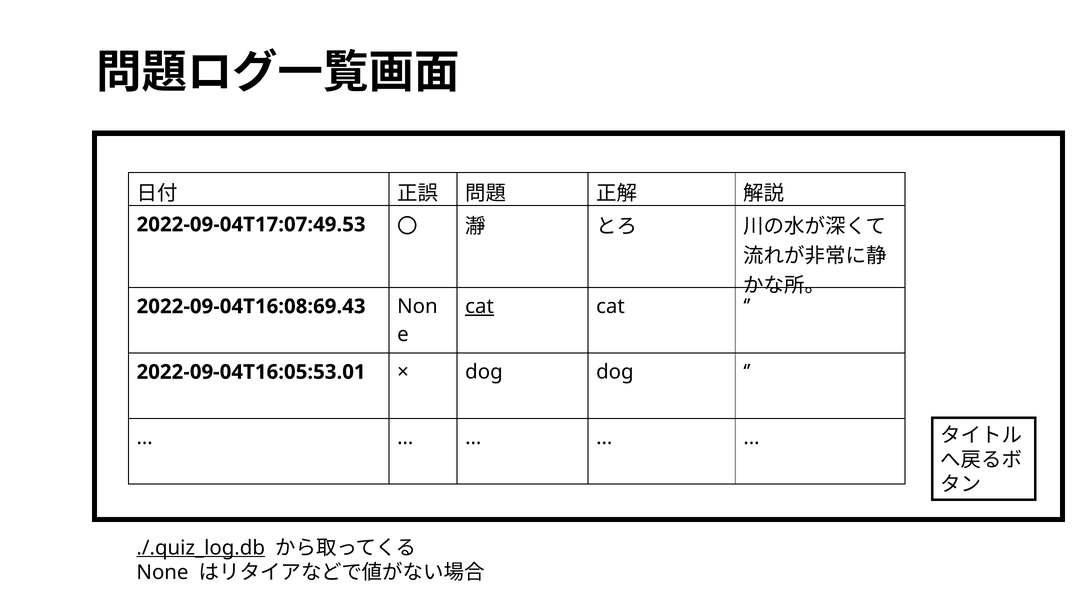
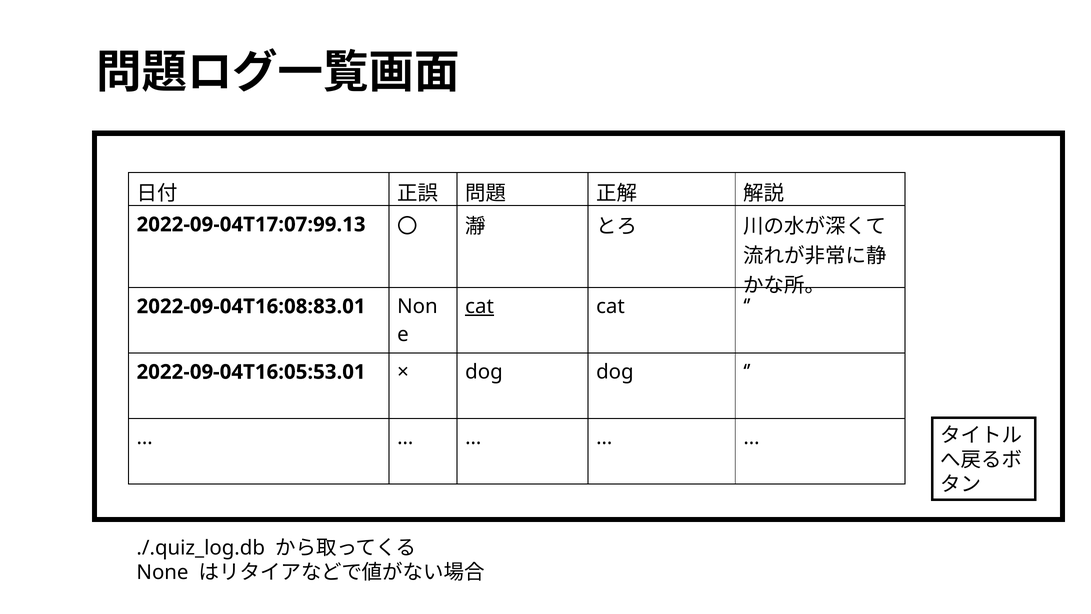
2022-09-04T17:07:49.53: 2022-09-04T17:07:49.53 -> 2022-09-04T17:07:99.13 (251, 224)
2022-09-04T16:08:69.43: 2022-09-04T16:08:69.43 -> 2022-09-04T16:08:83.01 (251, 306)
./.quiz_log.db underline: present -> none (201, 548)
